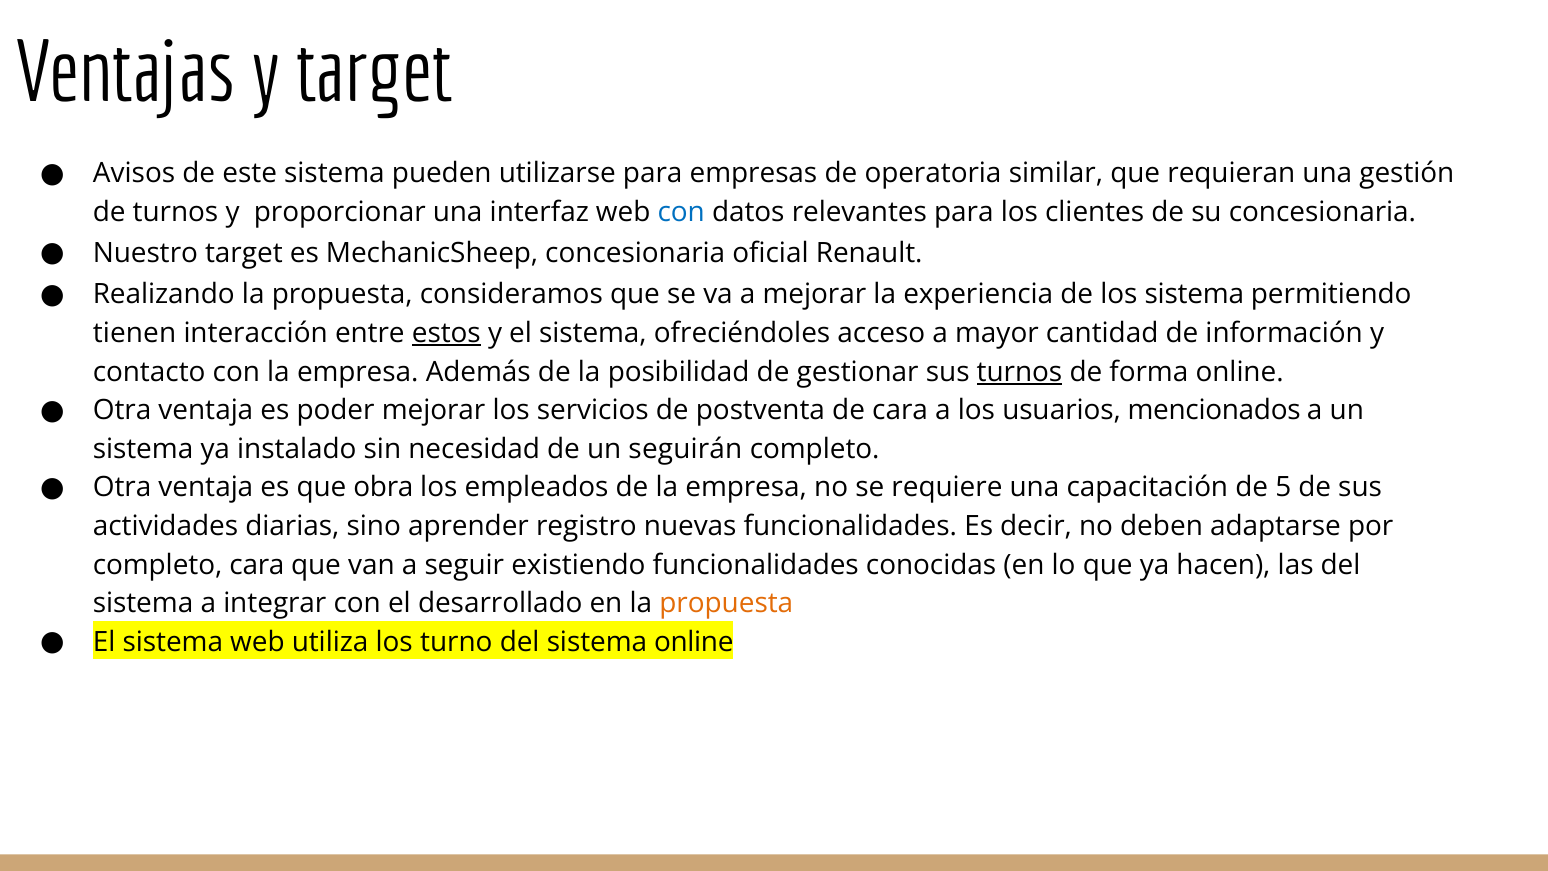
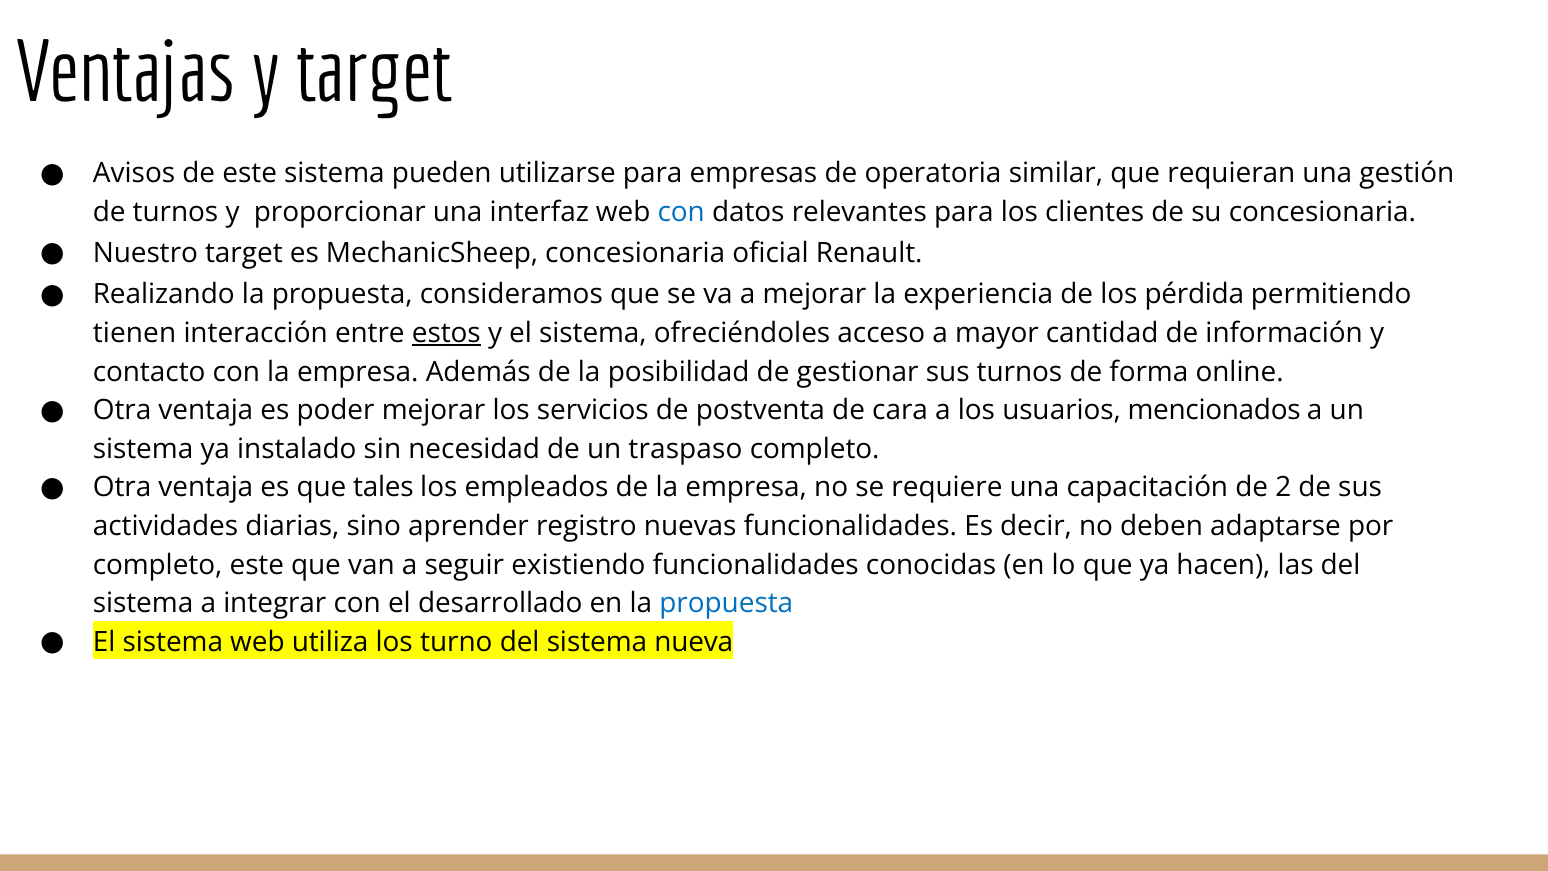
los sistema: sistema -> pérdida (1194, 295)
turnos underline: present -> none (1019, 372)
seguirán: seguirán -> traspaso (685, 449)
obra: obra -> tales (383, 488)
5: 5 -> 2 (1283, 488)
completo cara: cara -> este (257, 565)
propuesta colour: orange -> blue (726, 603)
sistema online: online -> nueva (694, 642)
